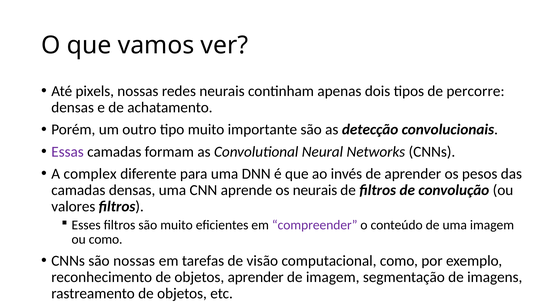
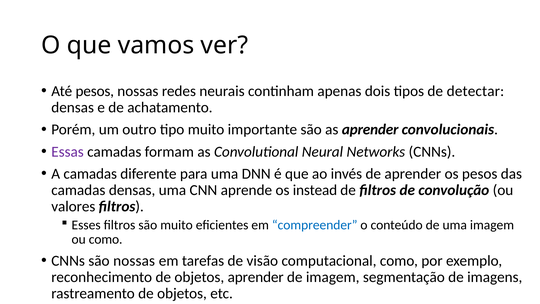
Até pixels: pixels -> pesos (95, 91)
percorre: percorre -> detectar (475, 91)
as detecção: detecção -> aprender (370, 129)
A complex: complex -> camadas (90, 174)
os neurais: neurais -> instead (315, 190)
compreender colour: purple -> blue (315, 225)
